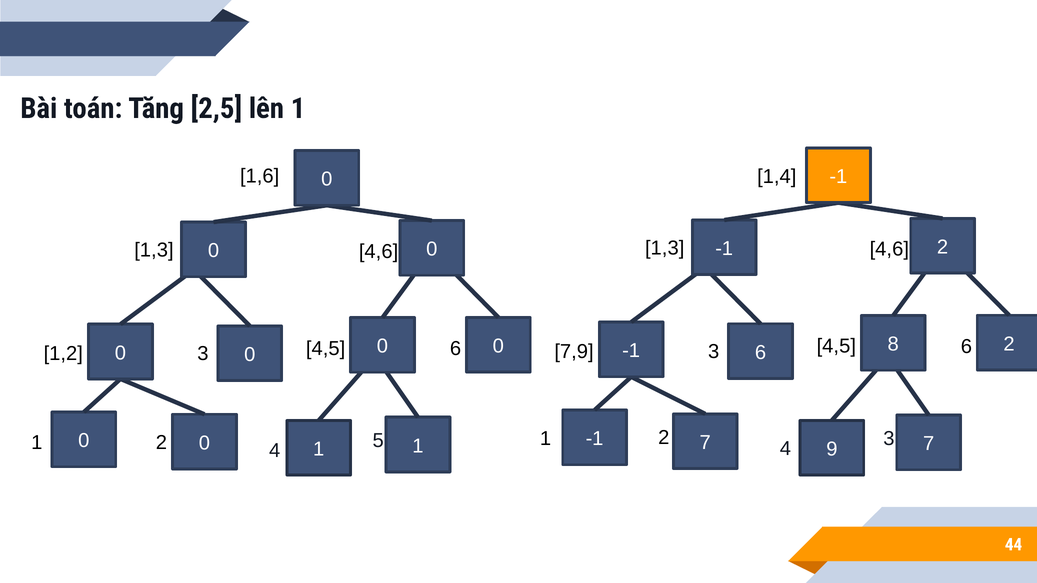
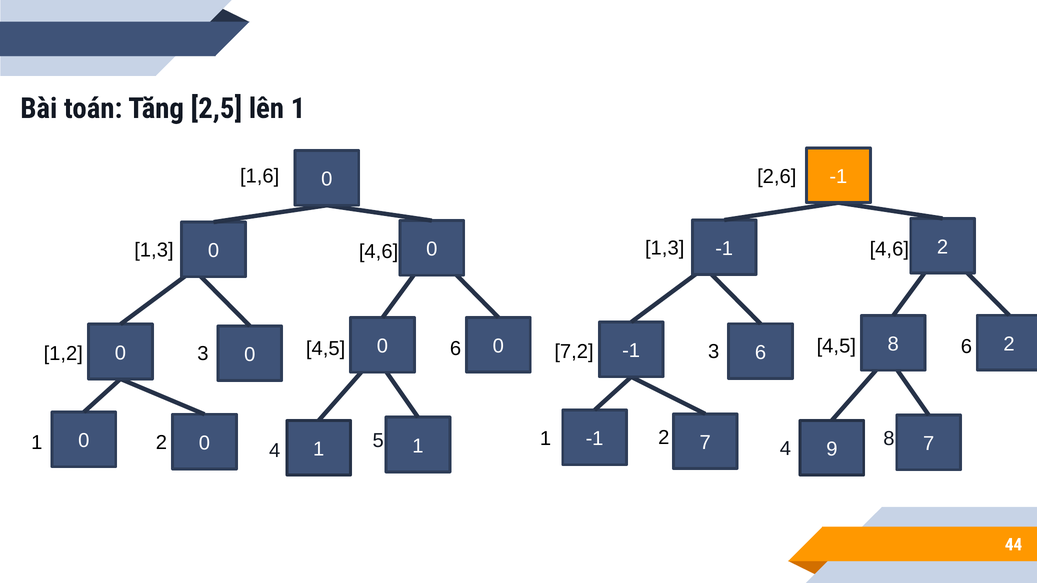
1,4: 1,4 -> 2,6 (777, 177)
7,9: 7,9 -> 7,2 (574, 352)
4 3: 3 -> 8 (889, 439)
